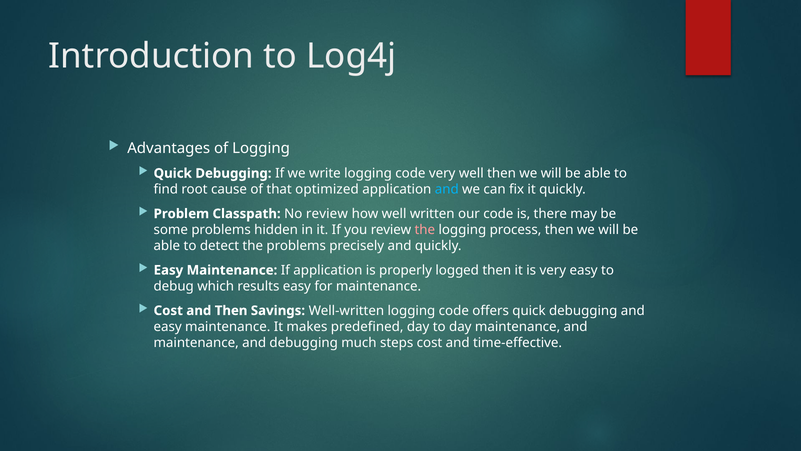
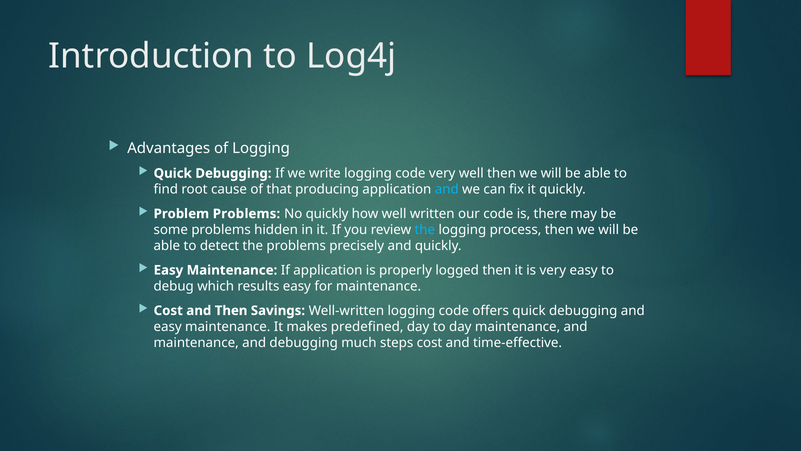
optimized: optimized -> producing (327, 189)
Problem Classpath: Classpath -> Problems (246, 214)
No review: review -> quickly (327, 214)
the colour: pink -> light blue (425, 230)
